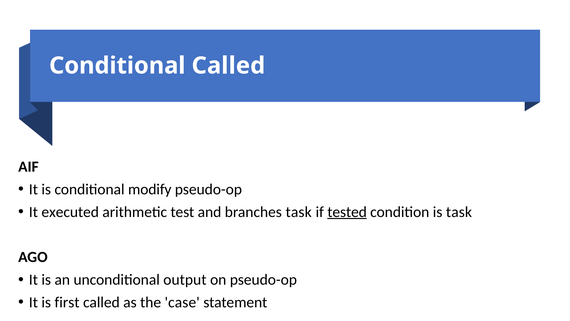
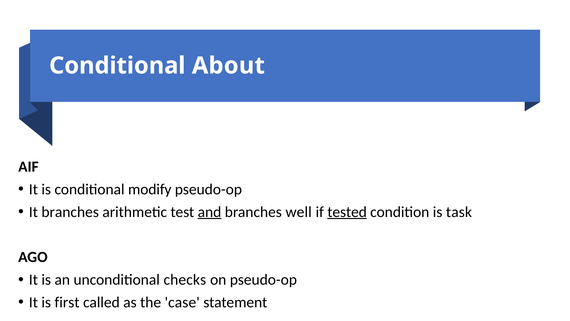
Conditional Called: Called -> About (228, 66)
It executed: executed -> branches (70, 212)
and underline: none -> present (210, 212)
branches task: task -> well (299, 212)
output: output -> checks (185, 280)
